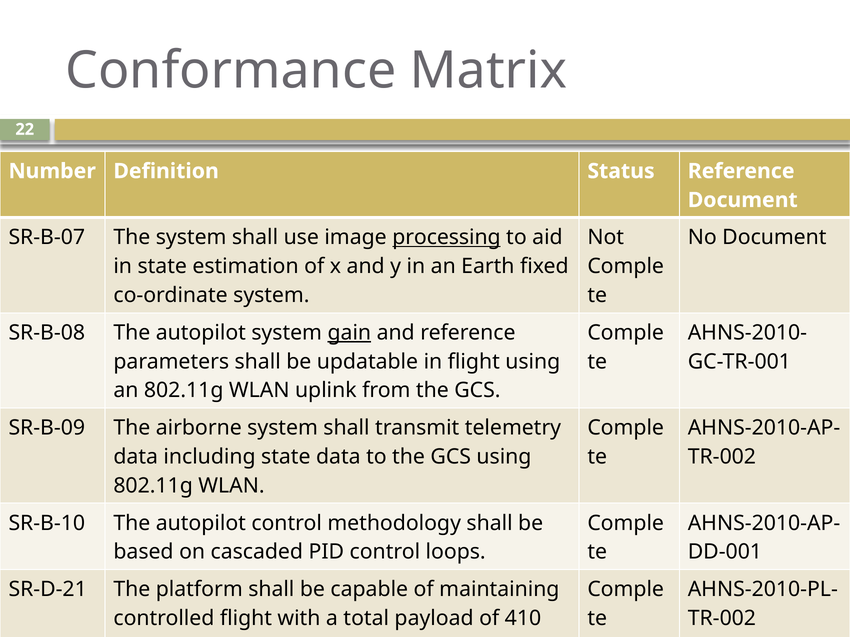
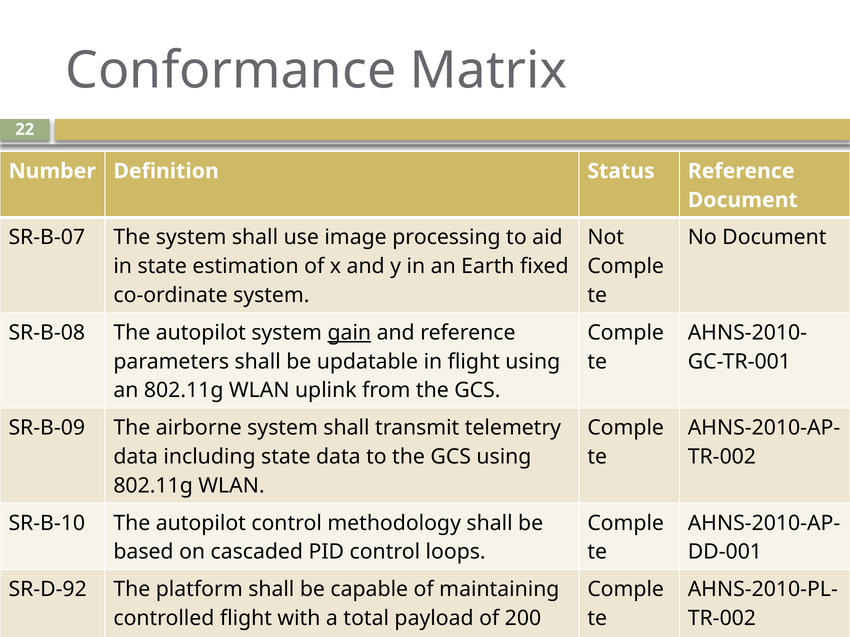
processing underline: present -> none (446, 238)
SR-D-21: SR-D-21 -> SR-D-92 (48, 590)
410: 410 -> 200 (523, 619)
